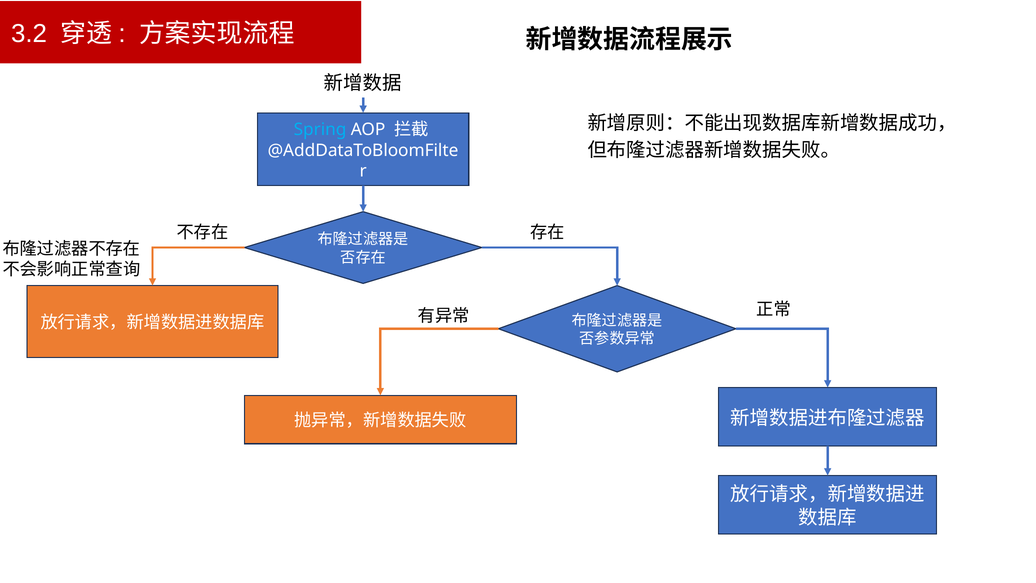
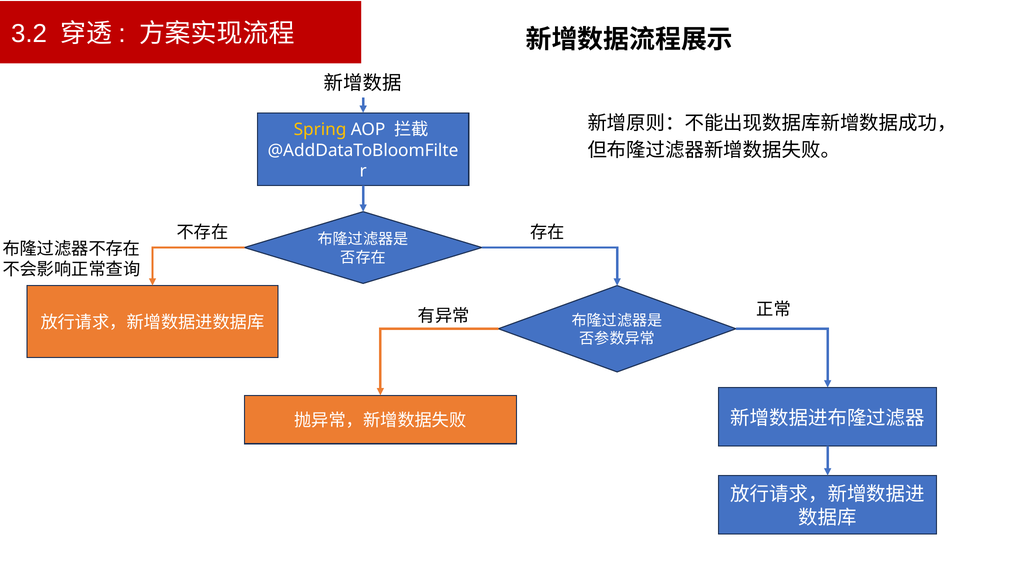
Spring colour: light blue -> yellow (320, 130)
